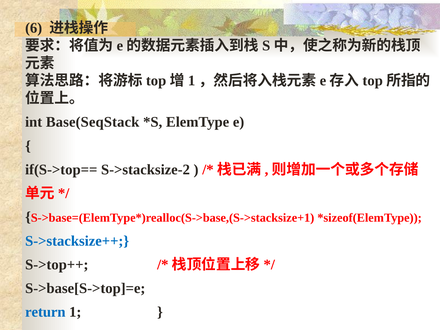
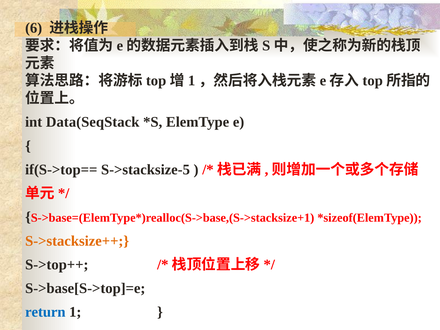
Base(SeqStack: Base(SeqStack -> Data(SeqStack (93, 122)
S->stacksize-2: S->stacksize-2 -> S->stacksize-5 (145, 170)
S->stacksize++ colour: blue -> orange (77, 241)
